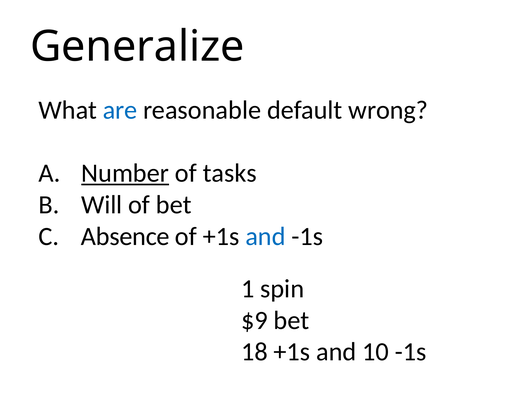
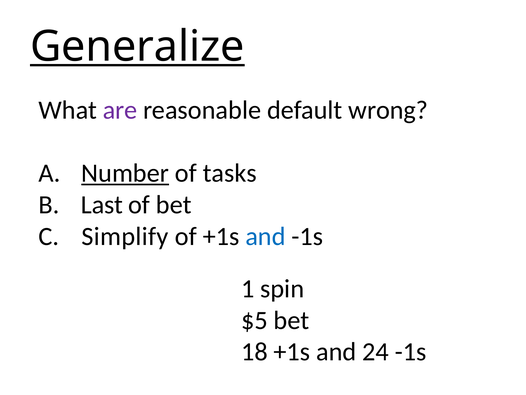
Generalize underline: none -> present (137, 47)
are colour: blue -> purple (120, 110)
Will: Will -> Last (102, 205)
Absence: Absence -> Simplify (125, 236)
$9: $9 -> $5 (254, 320)
10: 10 -> 24 (376, 351)
